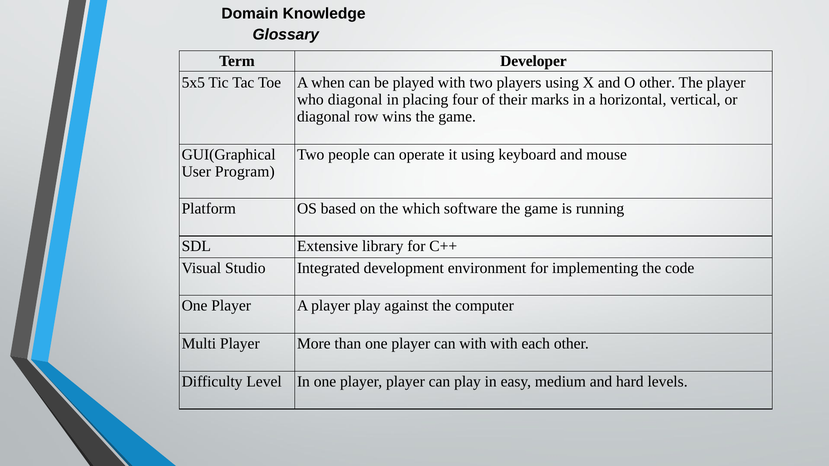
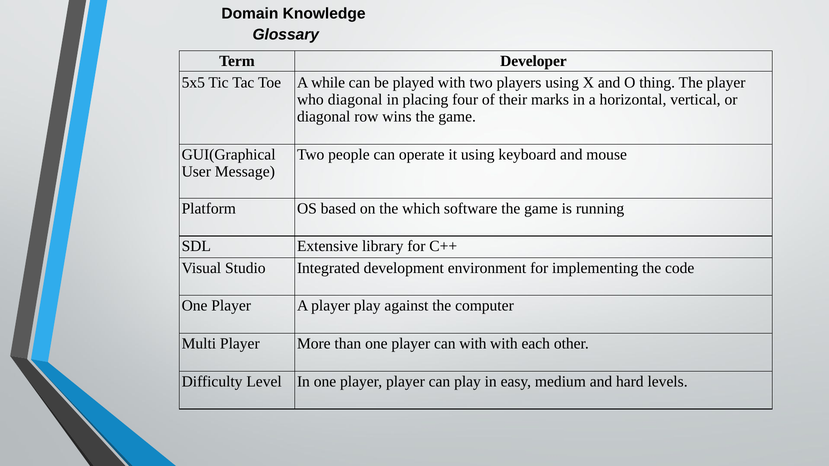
when: when -> while (328, 82)
O other: other -> thing (657, 82)
Program: Program -> Message (245, 172)
